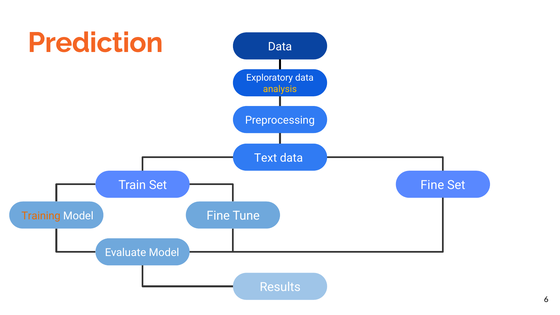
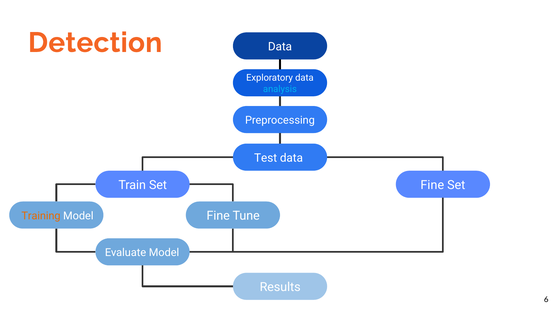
Prediction: Prediction -> Detection (95, 43)
analysis colour: yellow -> light blue (280, 89)
Text: Text -> Test (266, 158)
